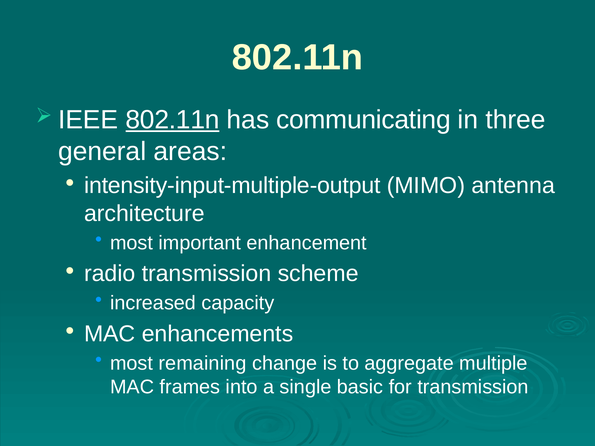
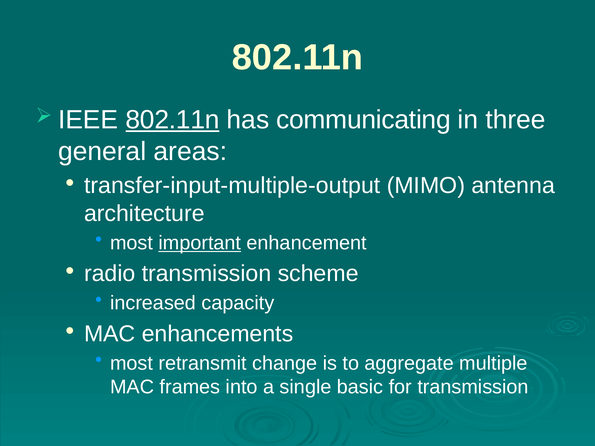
intensity-input-multiple-output: intensity-input-multiple-output -> transfer-input-multiple-output (232, 186)
important underline: none -> present (200, 243)
remaining: remaining -> retransmit (203, 363)
